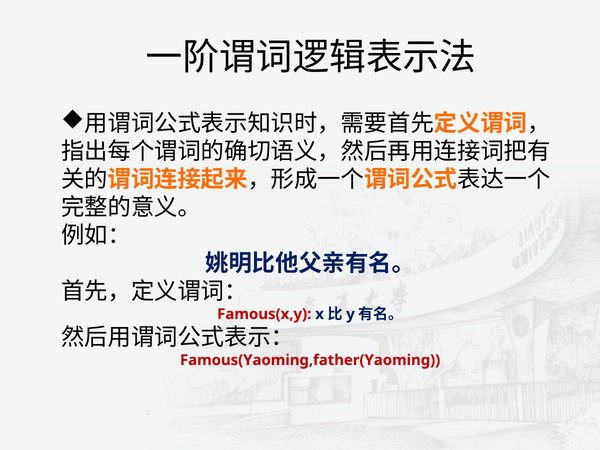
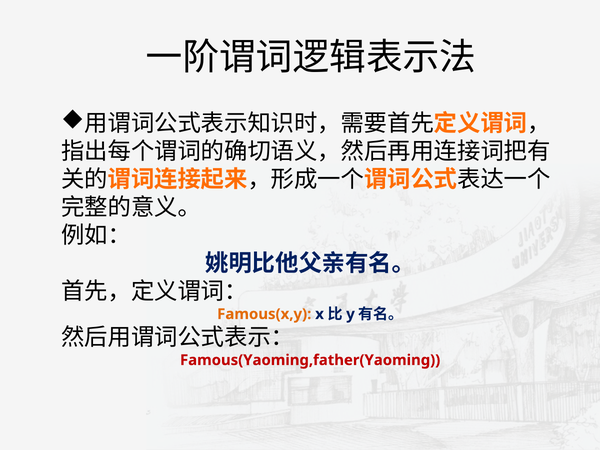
Famous(x,y colour: red -> orange (264, 314)
